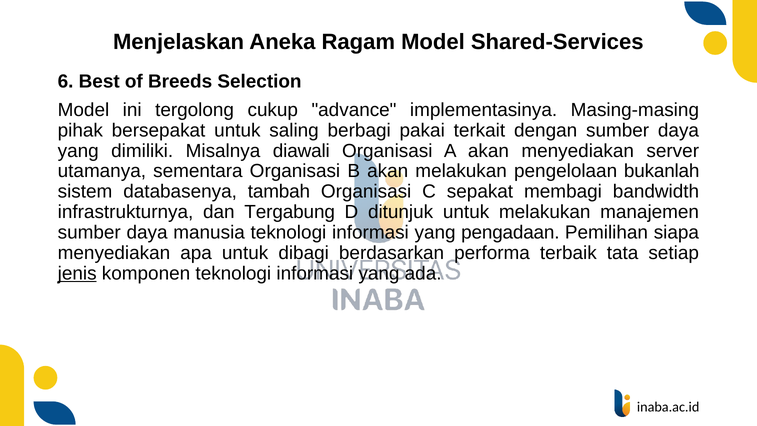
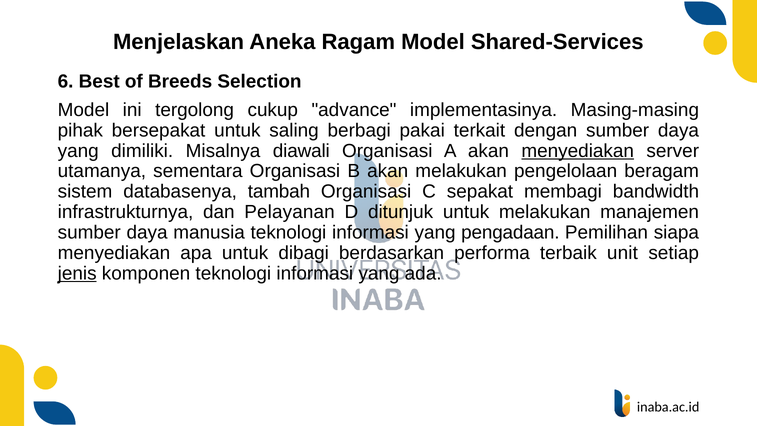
menyediakan underline: none -> present (578, 151)
bukanlah: bukanlah -> beragam (662, 171)
Tergabung: Tergabung -> Pelayanan (290, 212)
tata: tata -> unit (622, 253)
